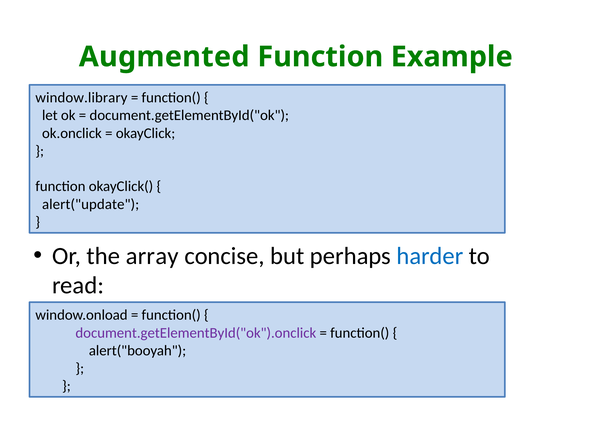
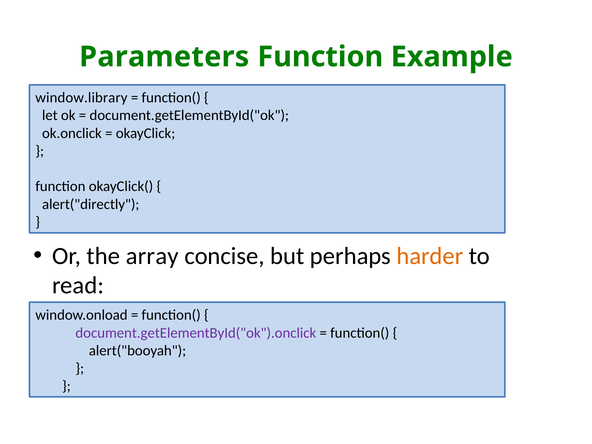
Augmented: Augmented -> Parameters (164, 57)
alert("update: alert("update -> alert("directly (91, 204)
harder colour: blue -> orange (430, 256)
